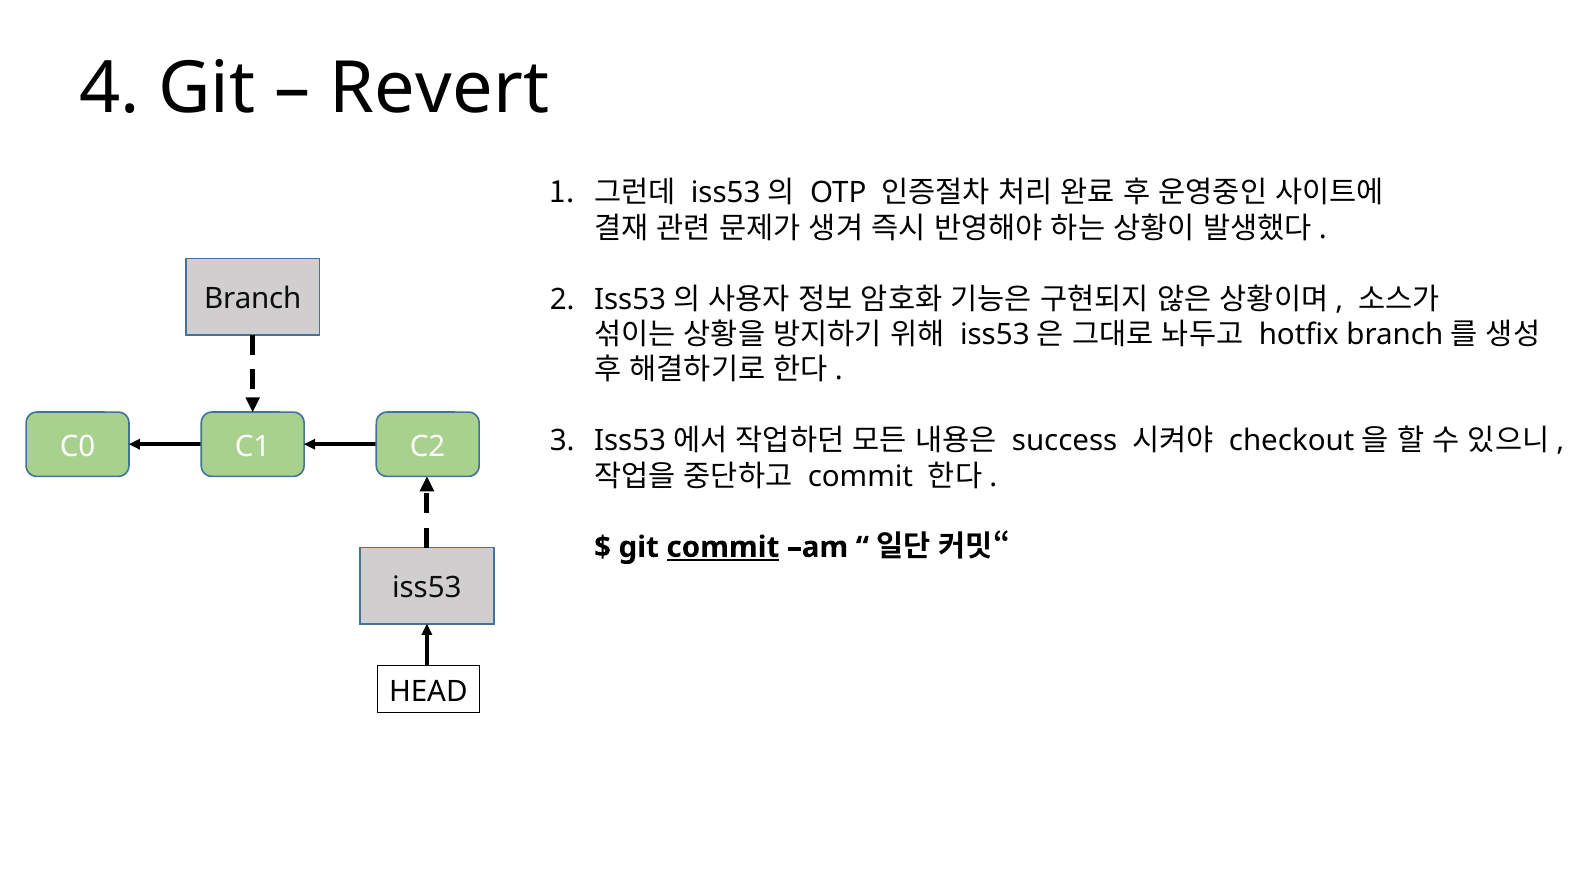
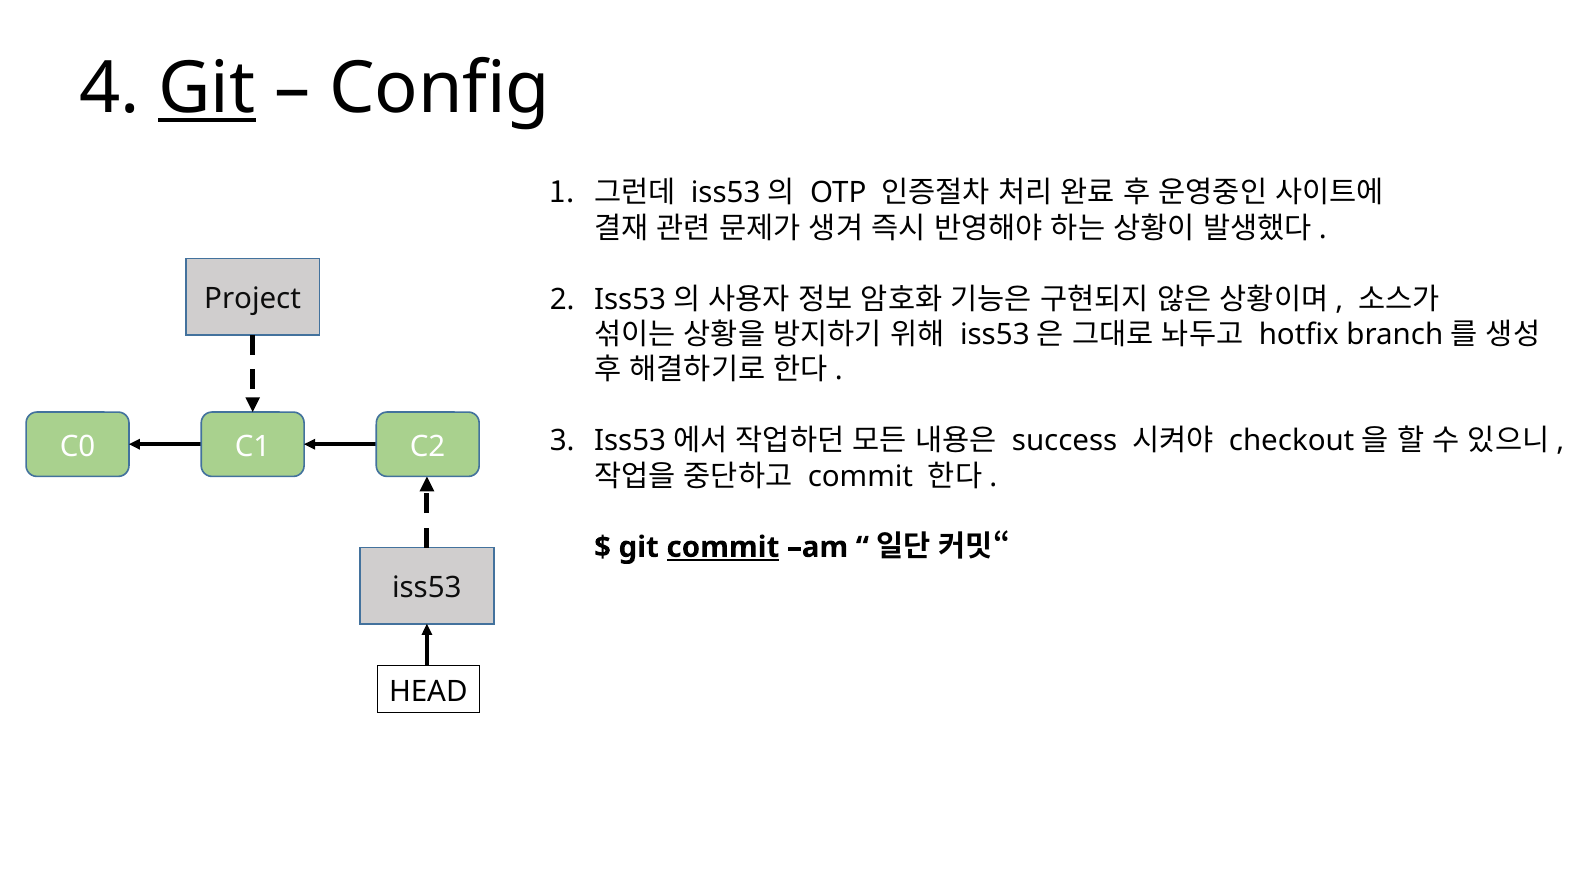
Git underline: none -> present (207, 89)
Revert: Revert -> Config (440, 89)
Branch: Branch -> Project (253, 299)
